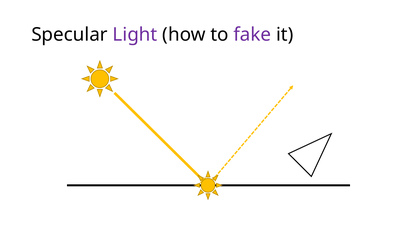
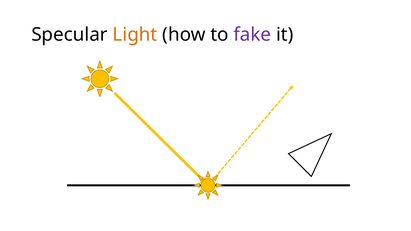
Light colour: purple -> orange (135, 35)
